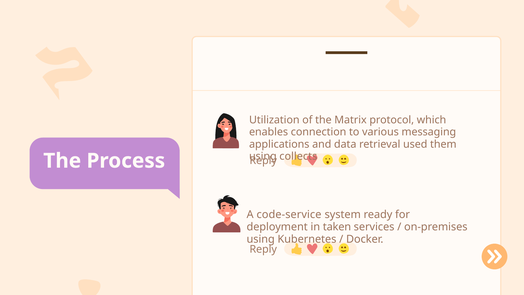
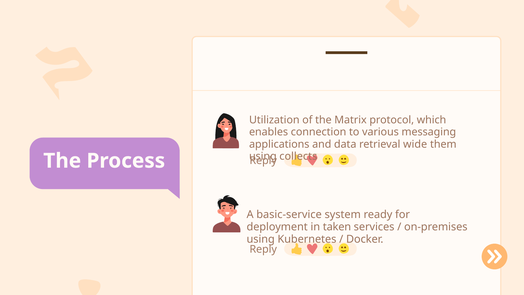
used: used -> wide (415, 144)
code-service: code-service -> basic-service (289, 214)
